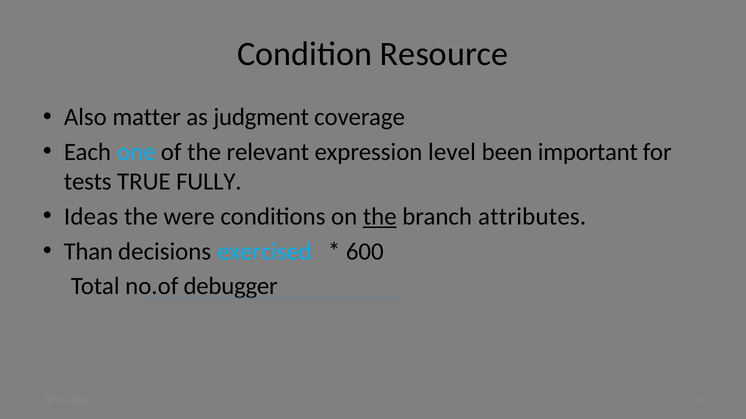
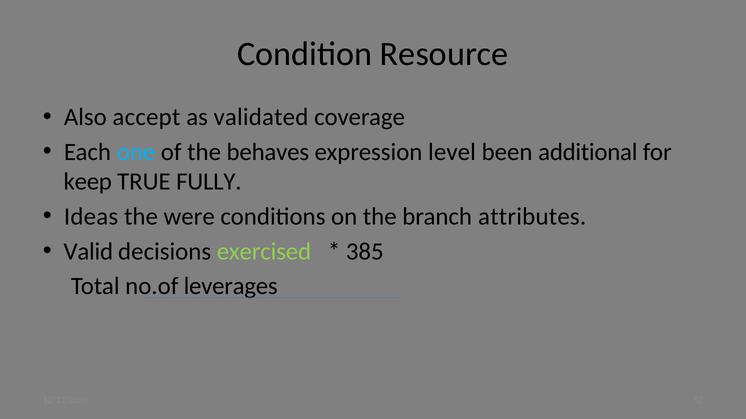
matter: matter -> accept (146, 117)
judgment: judgment -> validated (261, 117)
relevant: relevant -> behaves (268, 152)
important: important -> additional (588, 152)
tests: tests -> keep (88, 182)
the underline: present -> none (380, 217)
Than: Than -> Valid (88, 252)
exercised colour: light blue -> light green (264, 252)
600: 600 -> 385 (365, 252)
debugger: debugger -> leverages (231, 287)
